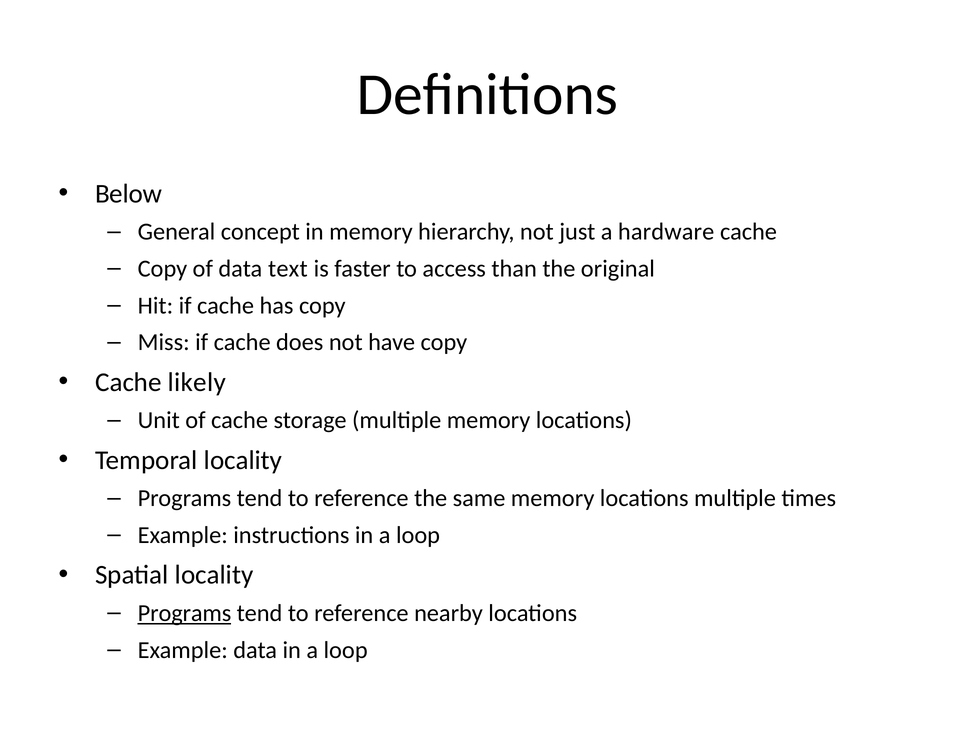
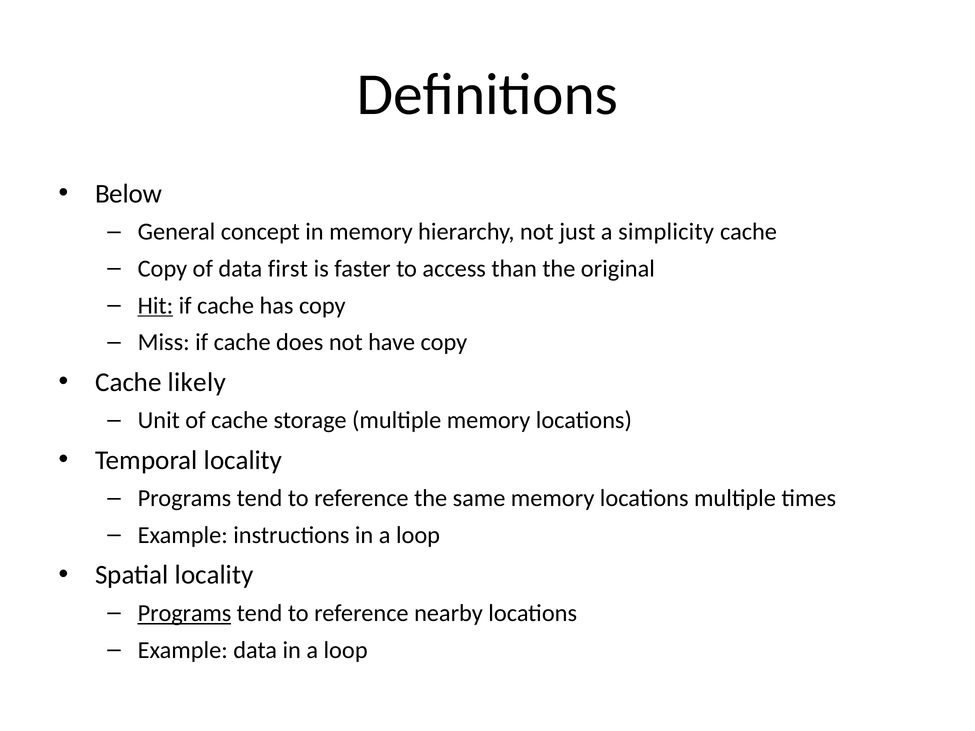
hardware: hardware -> simplicity (666, 232)
text: text -> first (288, 269)
Hit underline: none -> present (155, 306)
